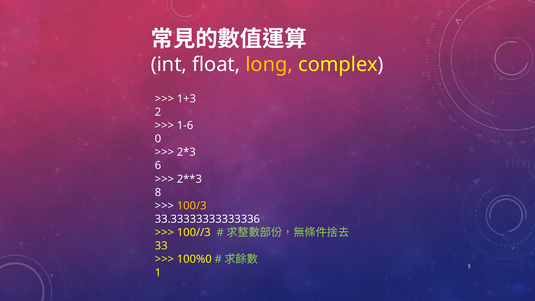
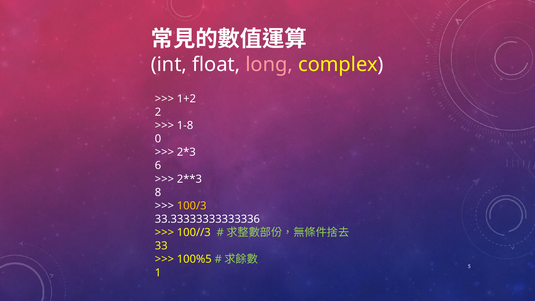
long colour: yellow -> pink (269, 64)
1+3: 1+3 -> 1+2 (186, 99)
1-6: 1-6 -> 1-8 (185, 125)
100%0: 100%0 -> 100%5 (194, 259)
